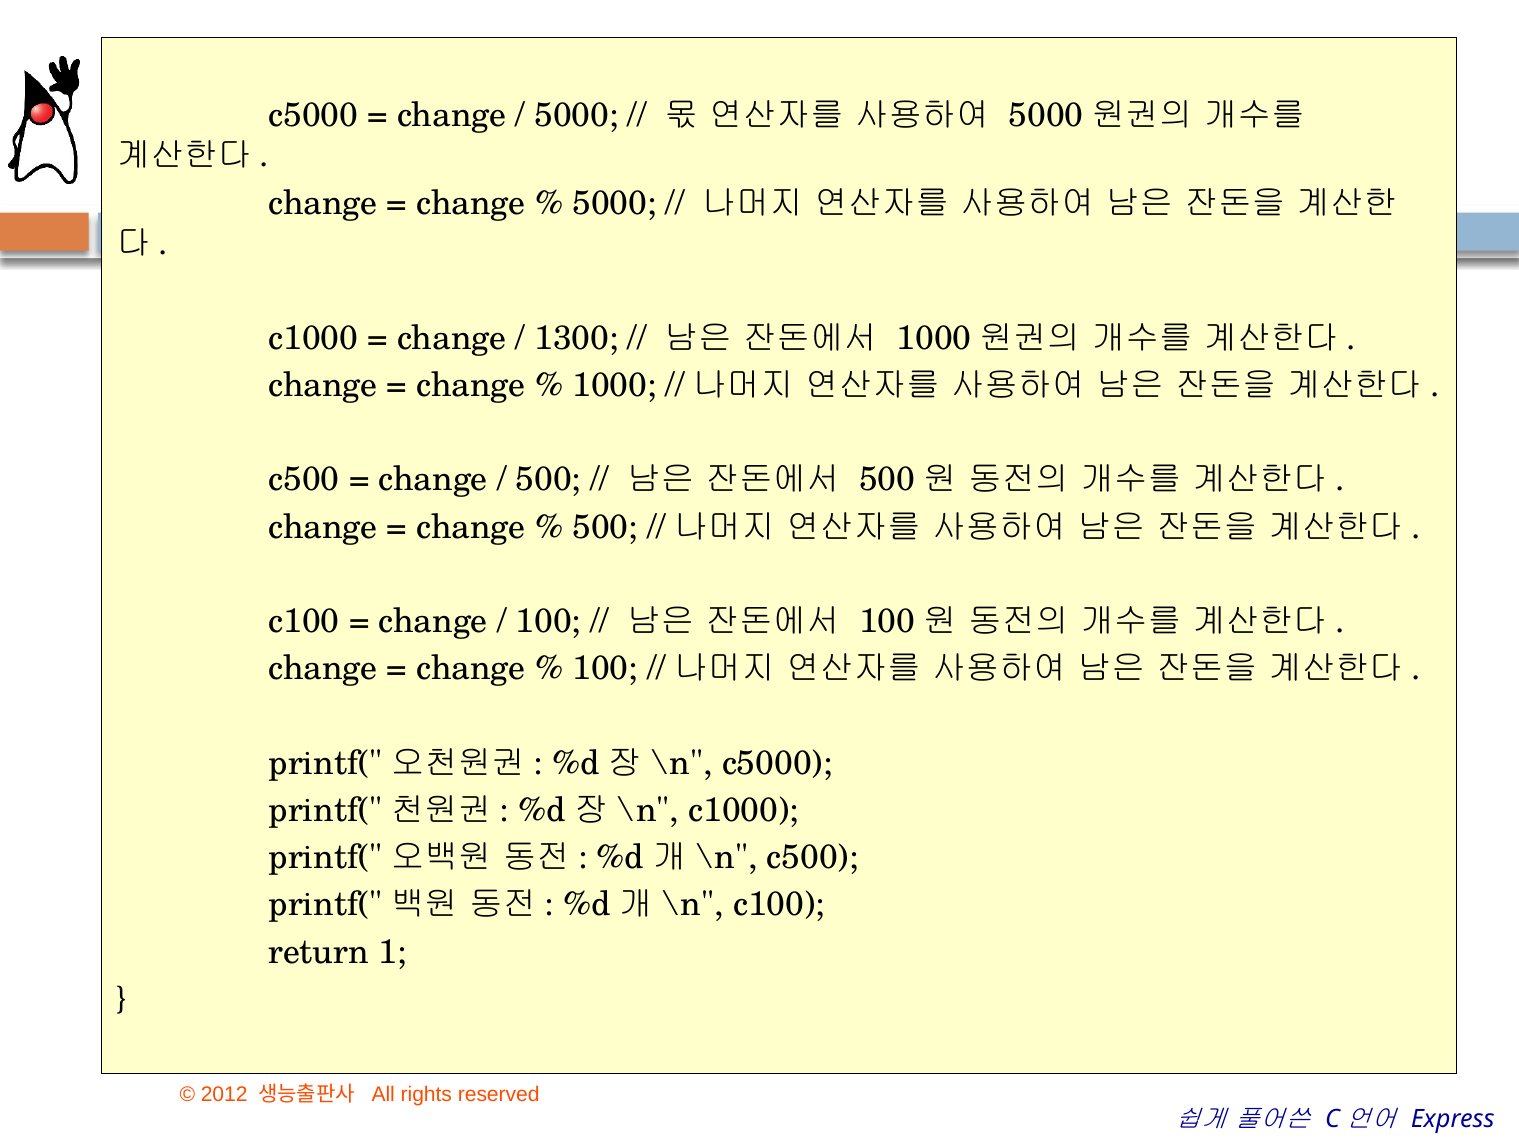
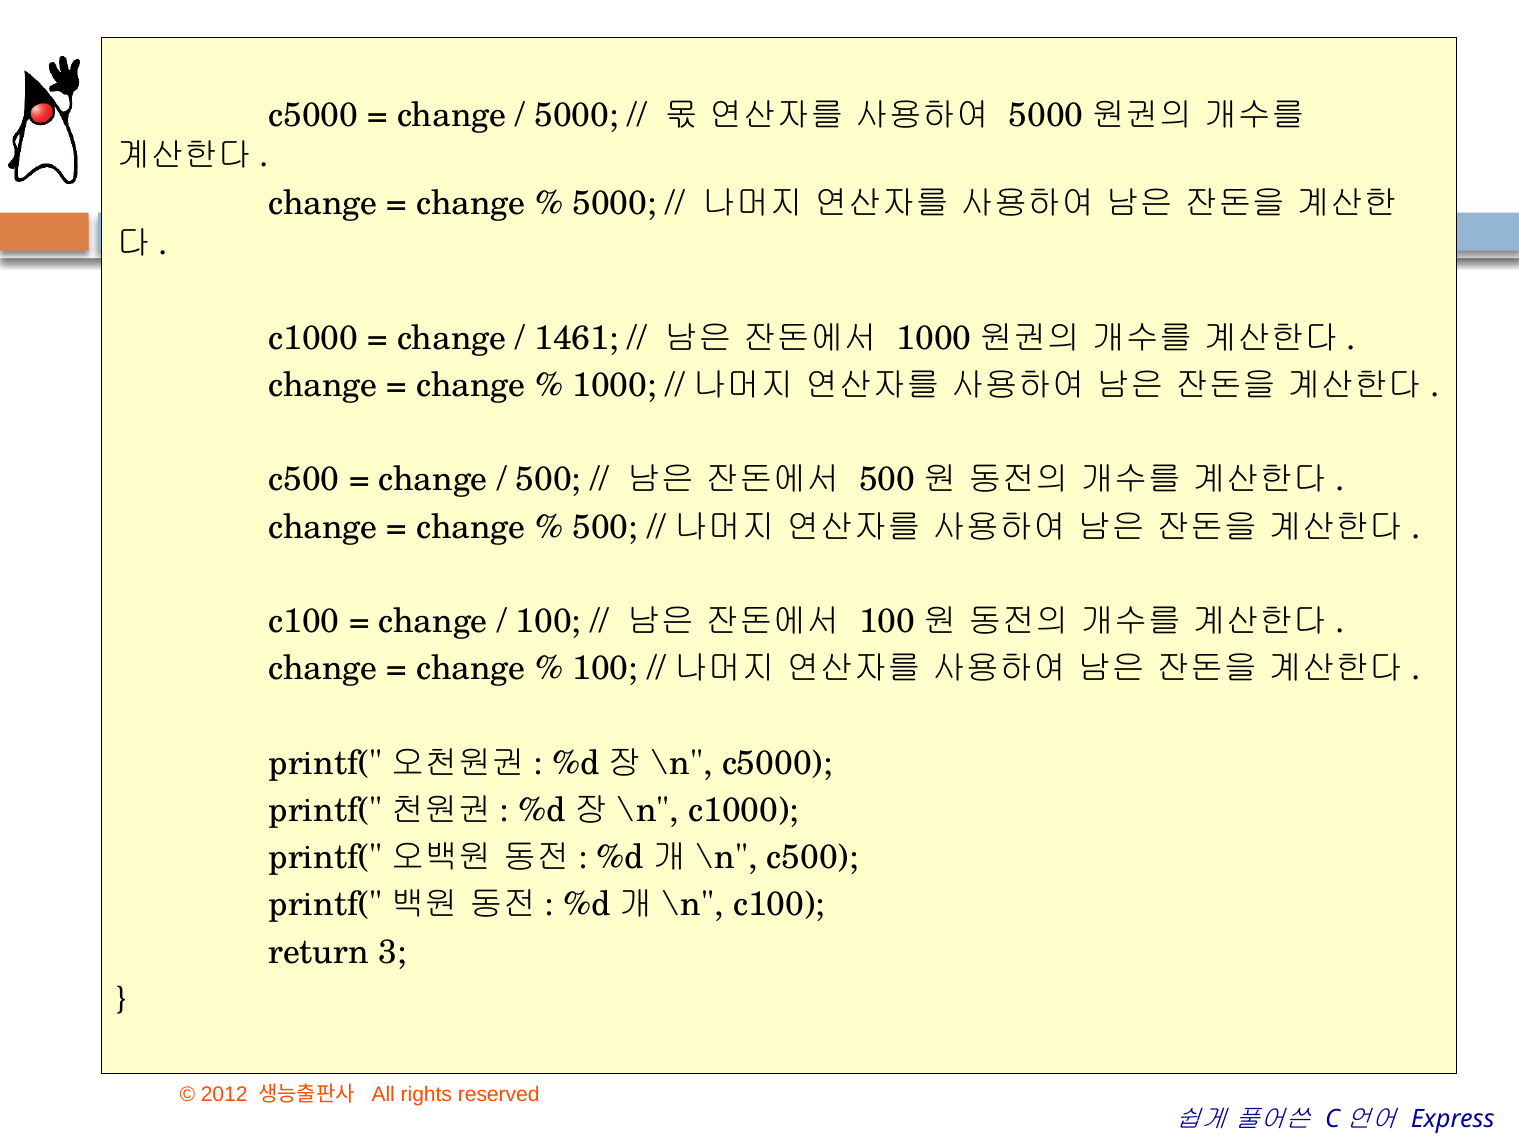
1300: 1300 -> 1461 (577, 338)
1: 1 -> 3 (393, 952)
